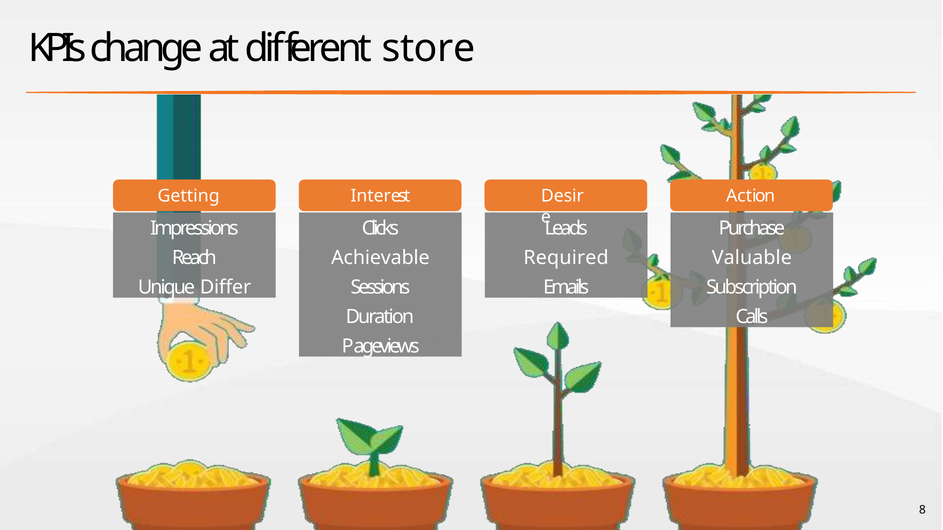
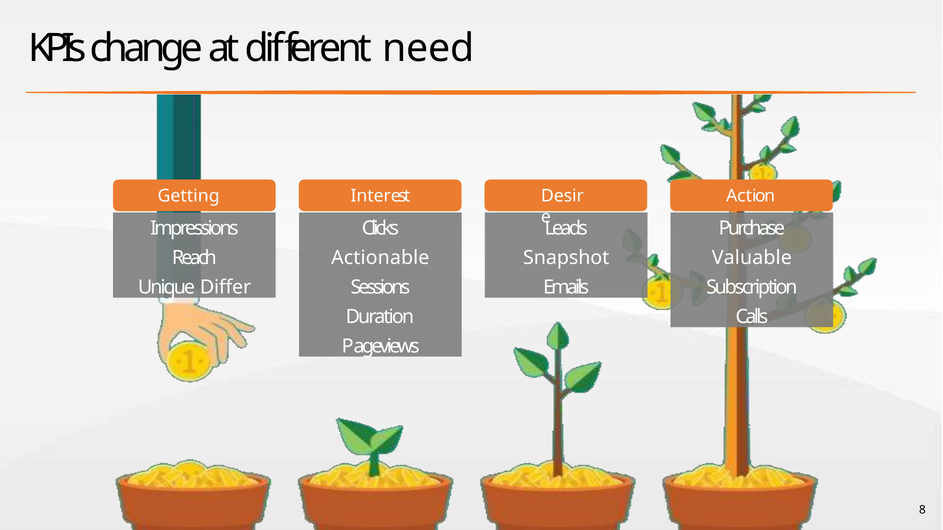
store: store -> need (428, 48)
Achievable: Achievable -> Actionable (380, 258)
Required: Required -> Snapshot (566, 258)
